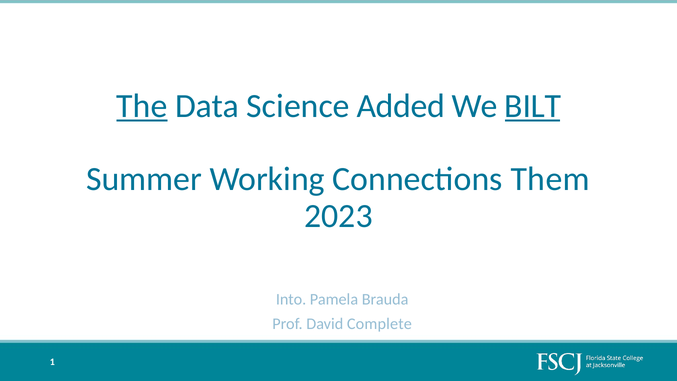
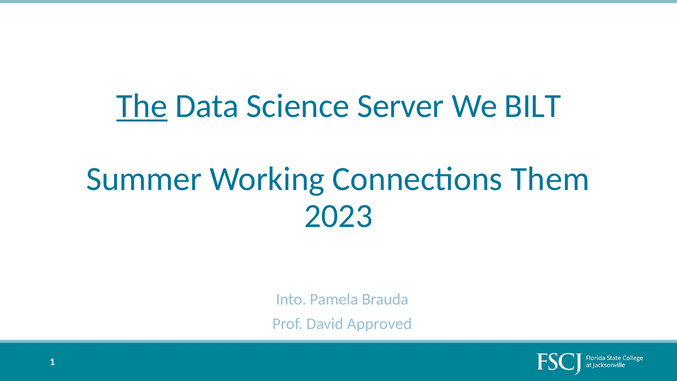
Added: Added -> Server (401, 106)
BILT underline: present -> none (533, 106)
Complete: Complete -> Approved (379, 324)
